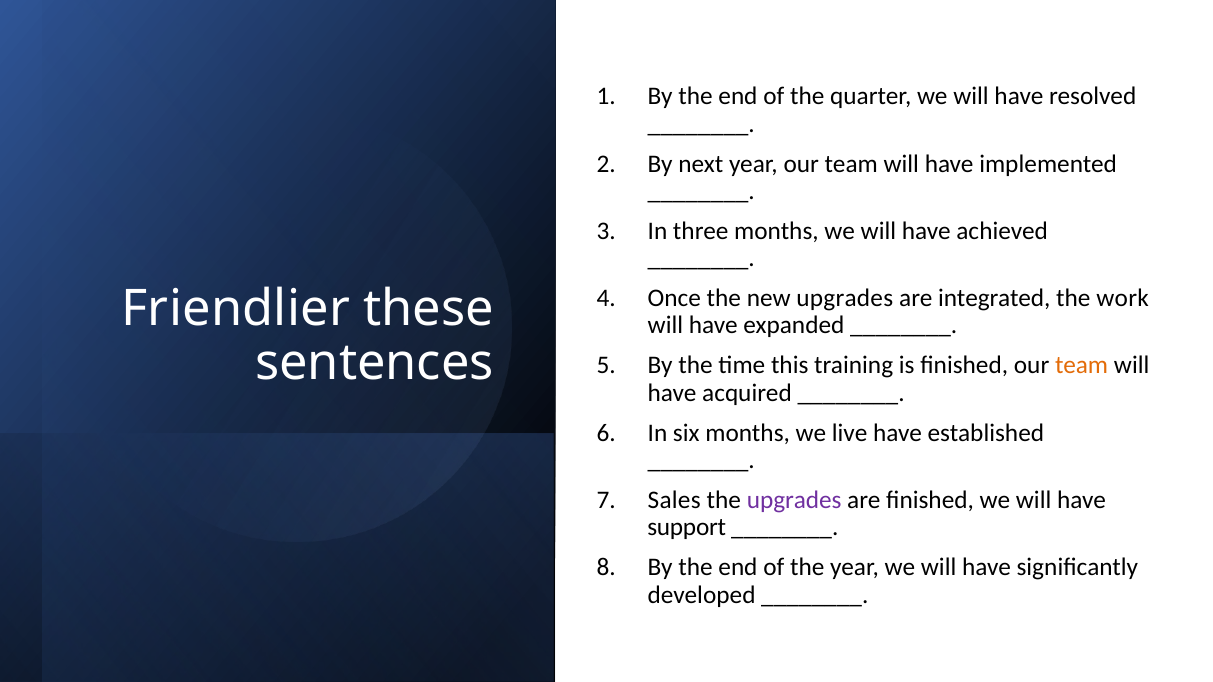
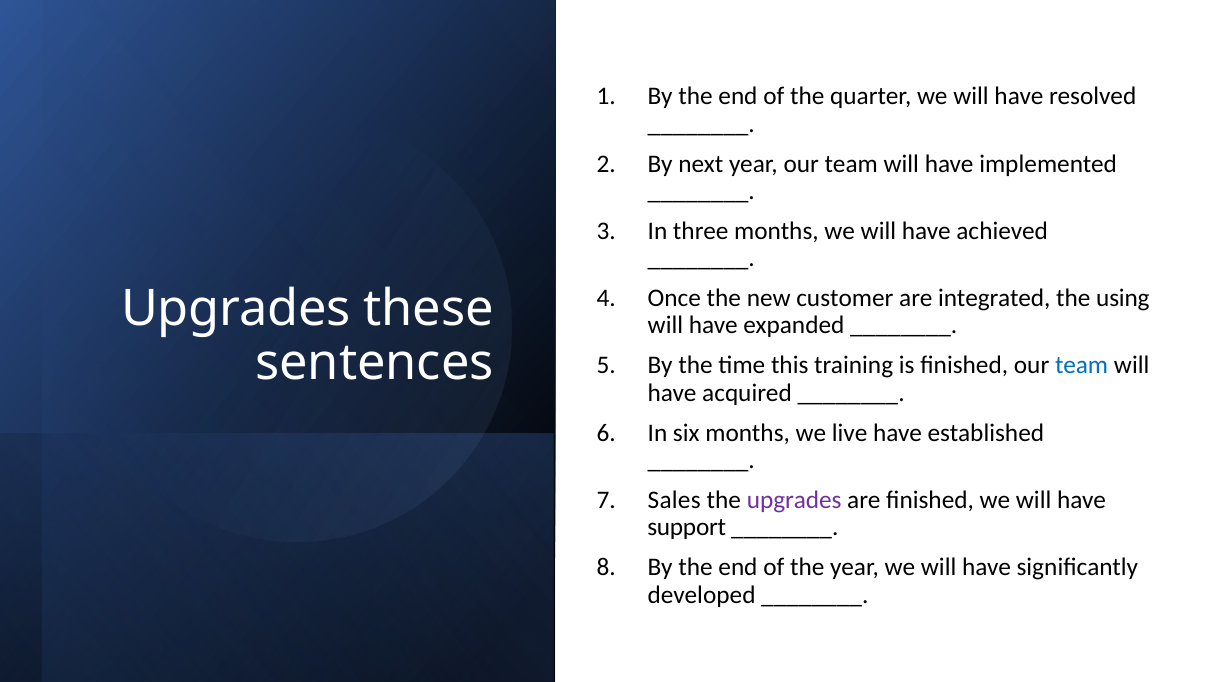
new upgrades: upgrades -> customer (845, 298)
work: work -> using (1123, 298)
Friendlier: Friendlier -> Upgrades (236, 309)
team colour: orange -> blue (1082, 366)
